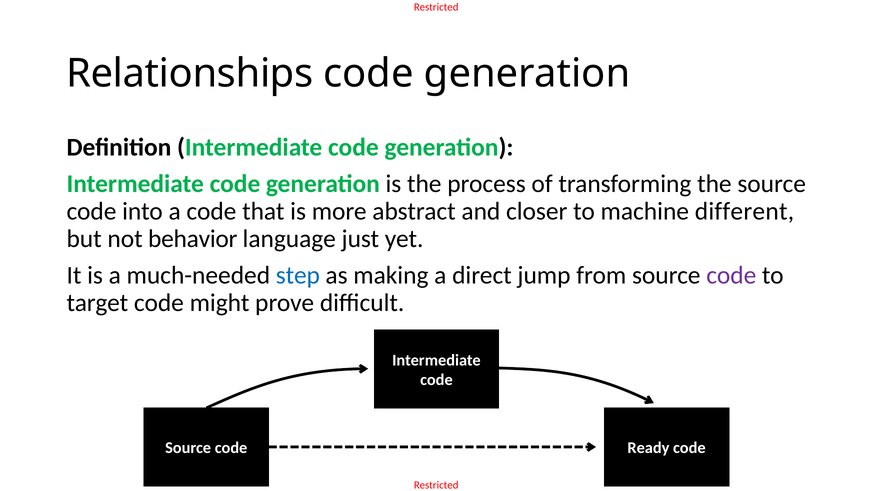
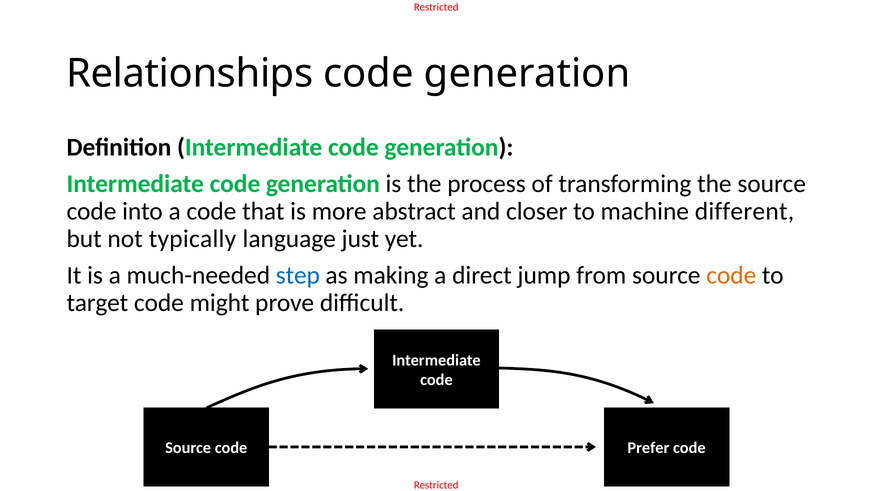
behavior: behavior -> typically (193, 239)
code colour: purple -> orange (731, 276)
Ready: Ready -> Prefer (648, 448)
